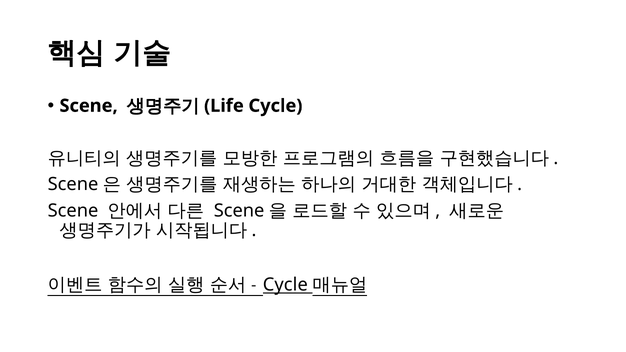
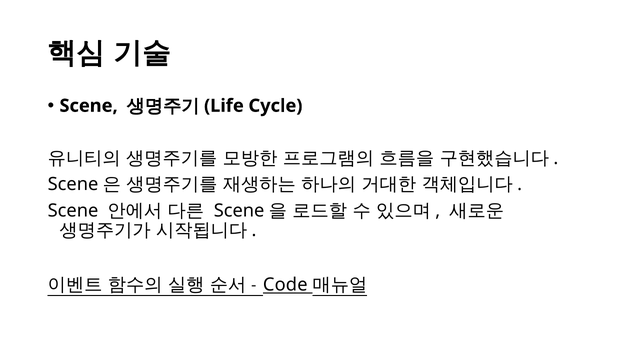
Cycle: Cycle -> Code (285, 285)
